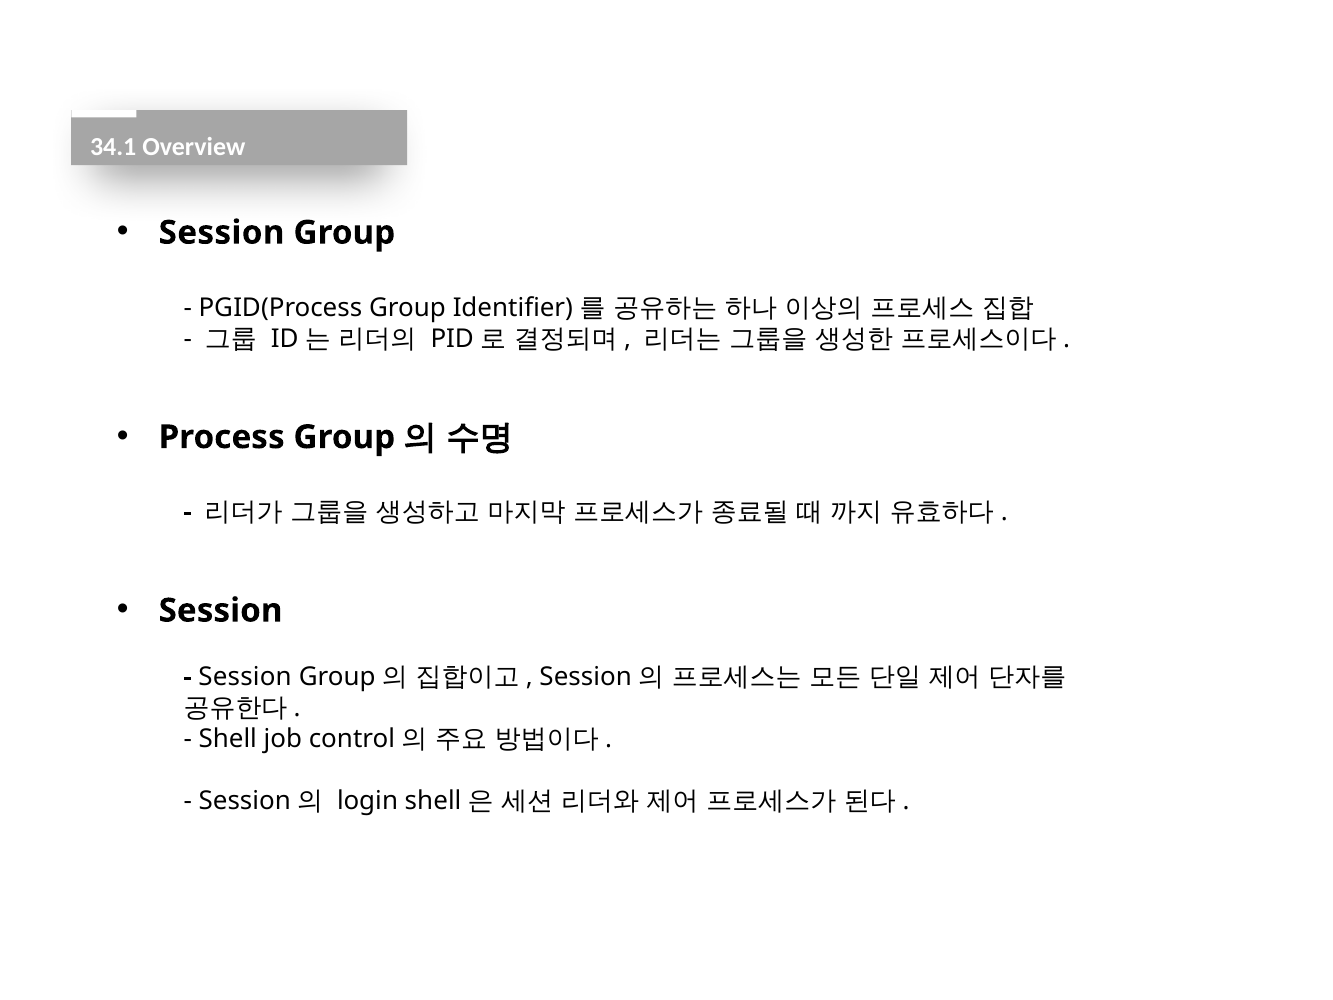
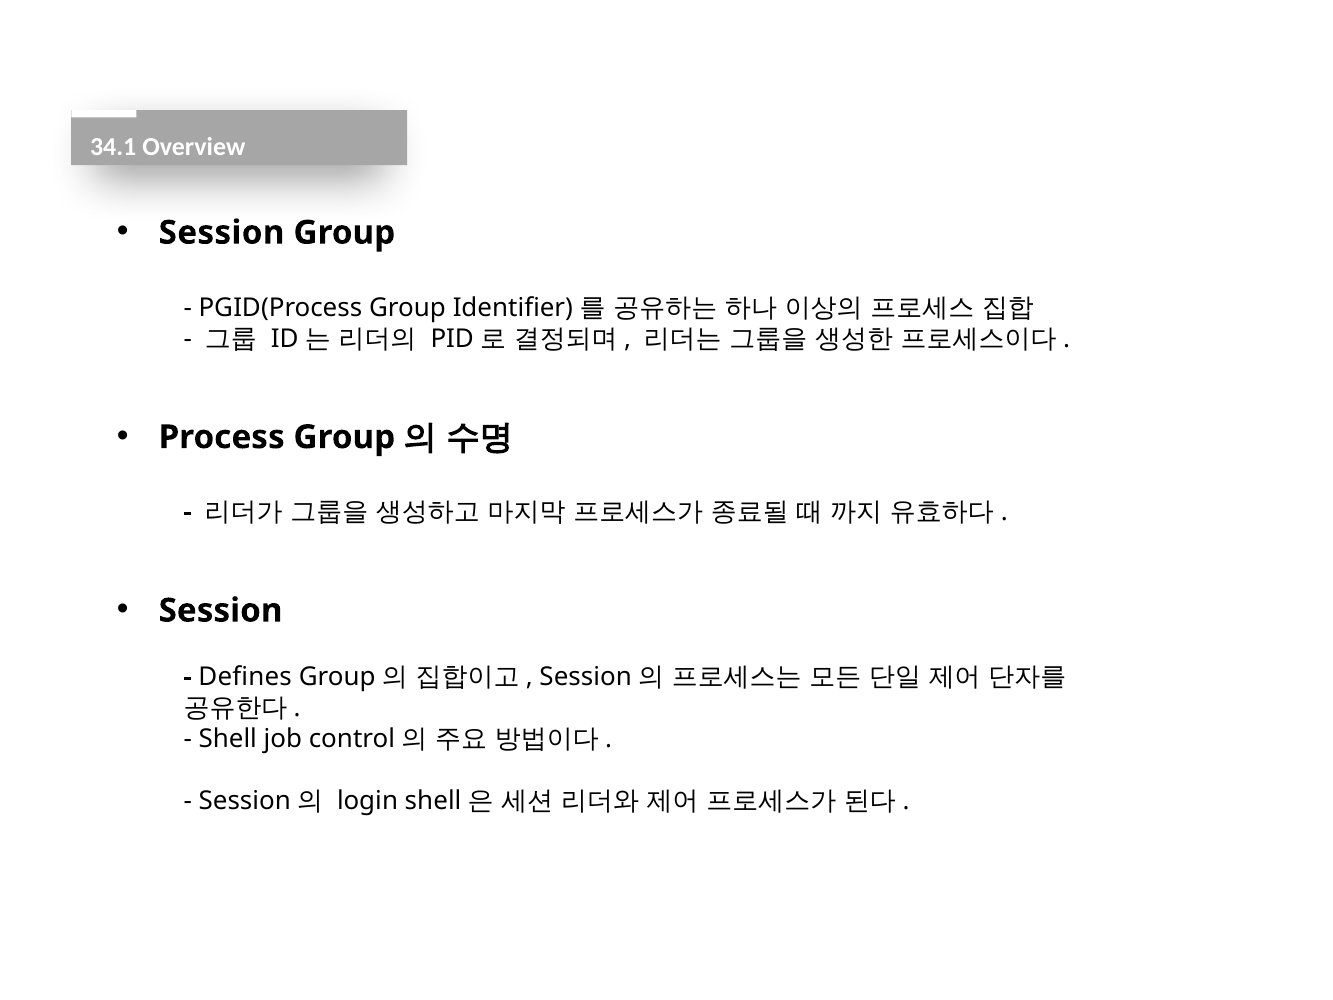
Session: Session -> Defines (245, 677)
